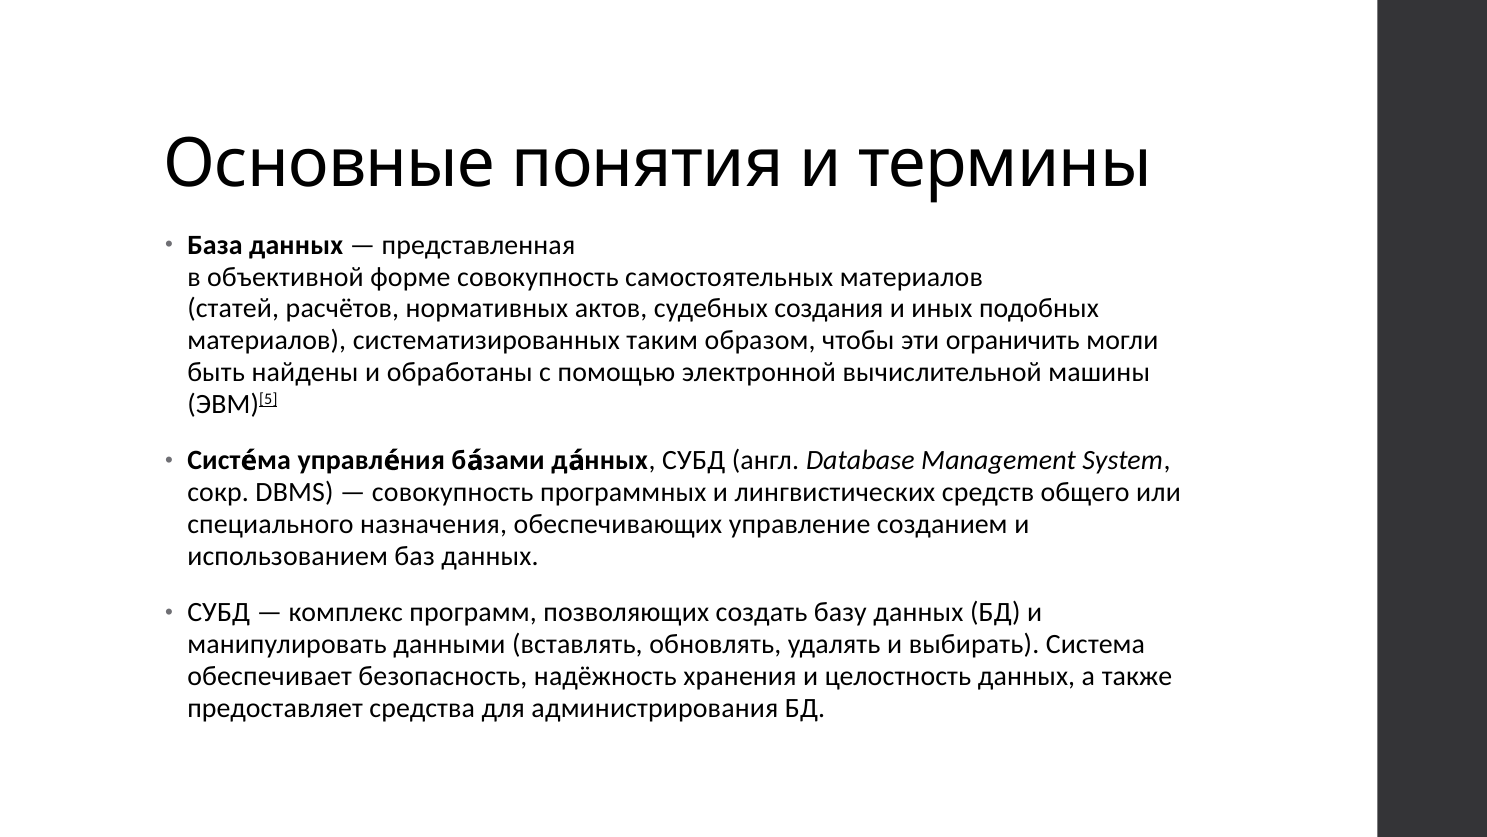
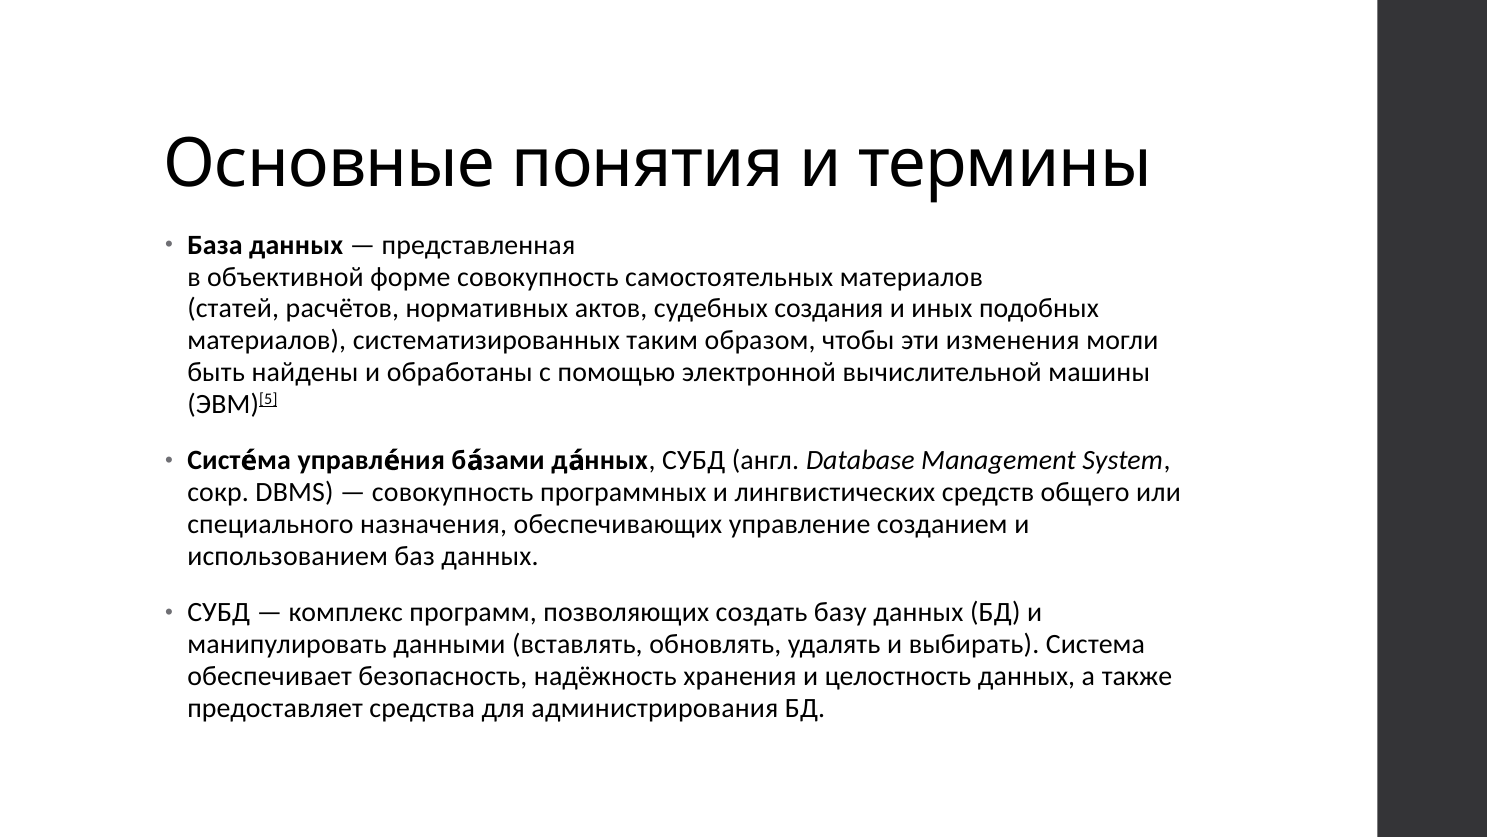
ограничить: ограничить -> изменения (1013, 340)
